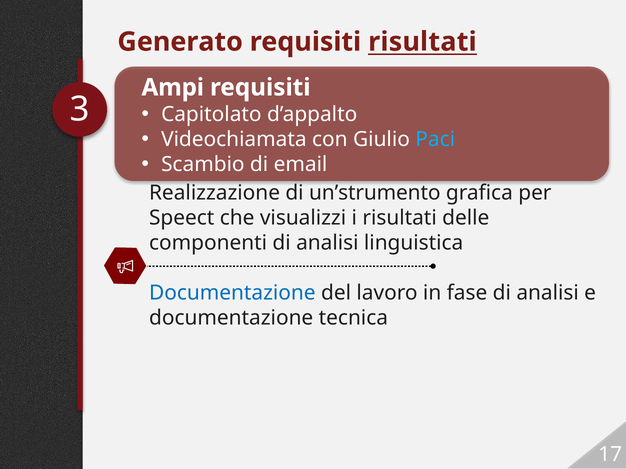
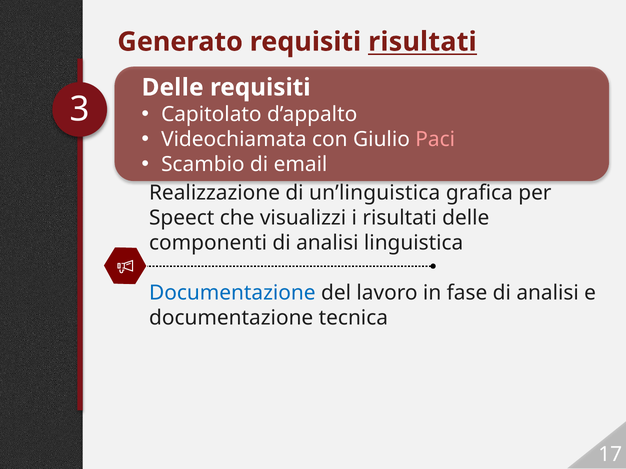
Ampi: Ampi -> Delle (173, 88)
Paci colour: light blue -> pink (435, 139)
un’strumento: un’strumento -> un’linguistica (375, 193)
